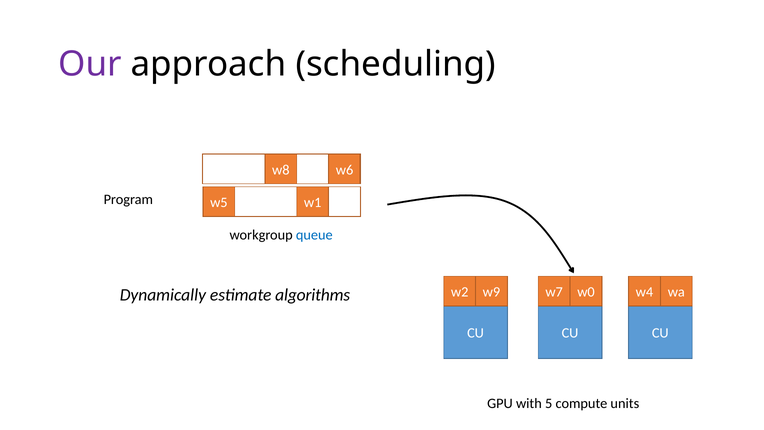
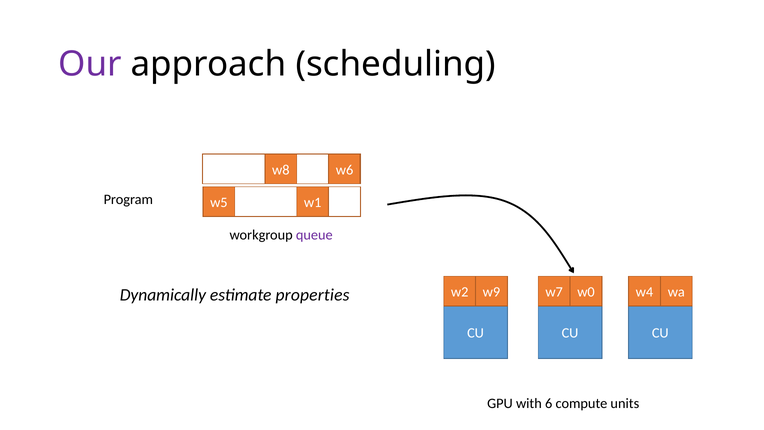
queue colour: blue -> purple (314, 235)
algorithms: algorithms -> properties (313, 295)
5: 5 -> 6 (549, 403)
